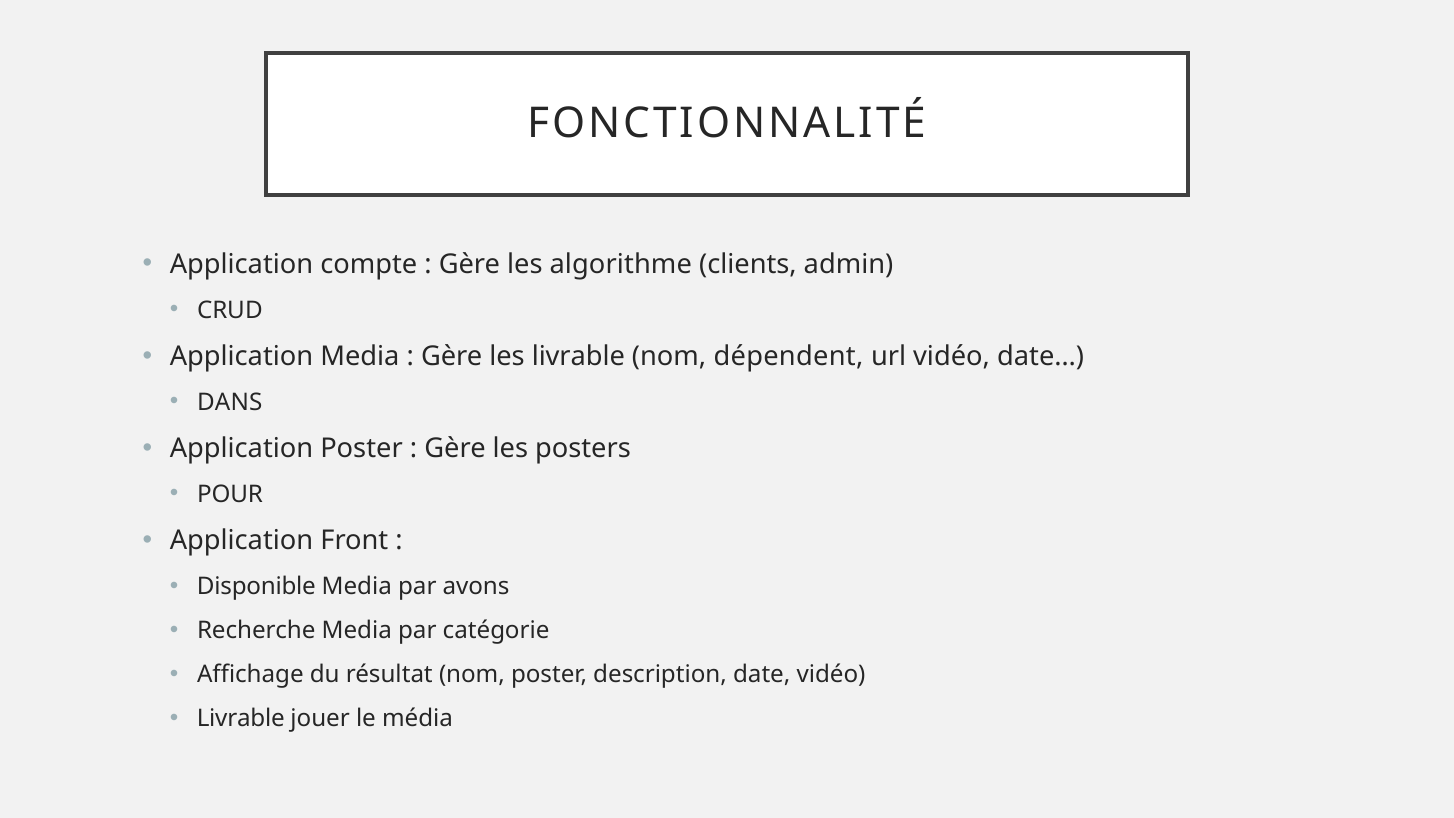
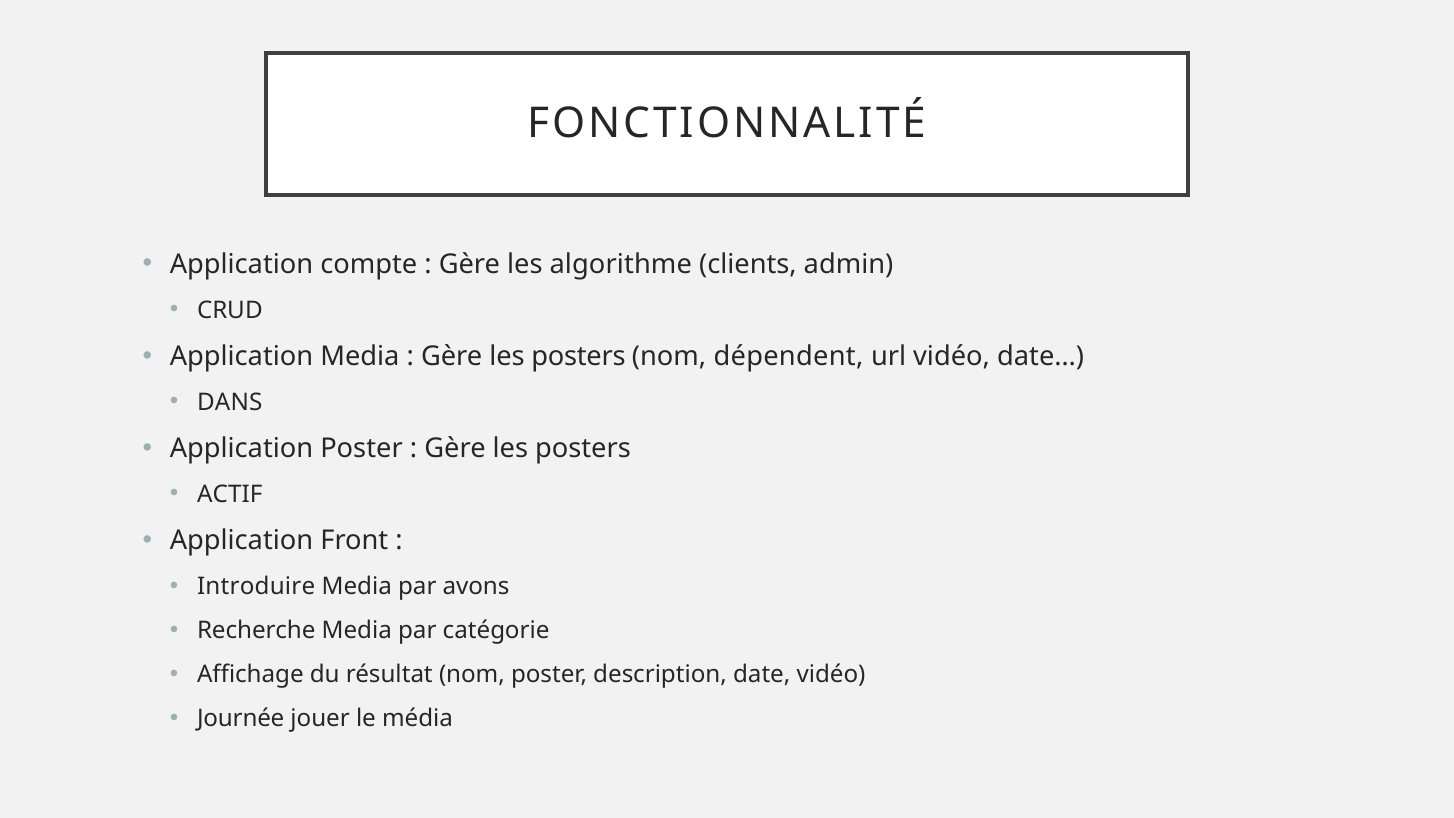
livrable: livrable -> posters (578, 356)
POUR: POUR -> ACTIF (230, 494)
Disponible: Disponible -> Introduire (256, 586)
Livrable: Livrable -> Journée (241, 719)
